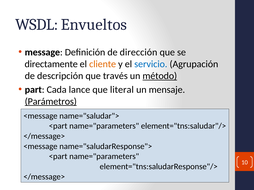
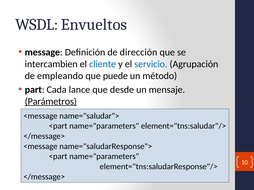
directamente: directamente -> intercambien (51, 64)
cliente colour: orange -> blue (103, 64)
descripción: descripción -> empleando (60, 76)
través: través -> puede (115, 76)
método underline: present -> none (160, 76)
literal: literal -> desde (122, 90)
